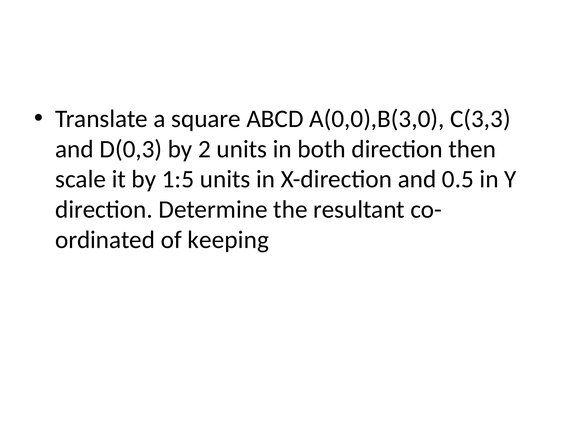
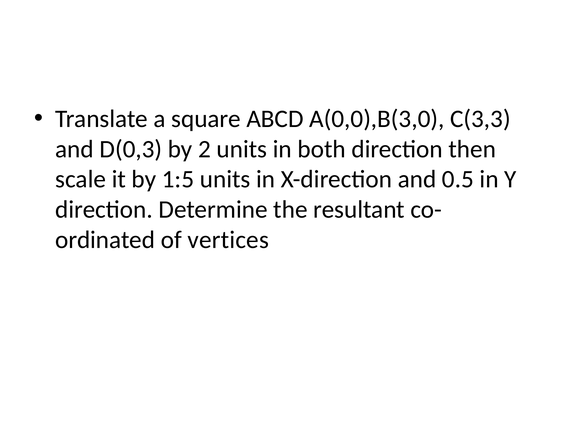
keeping: keeping -> vertices (228, 240)
